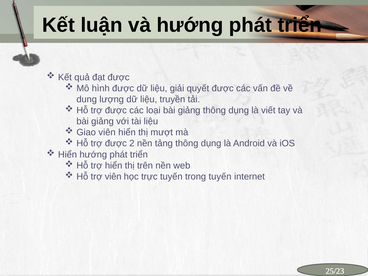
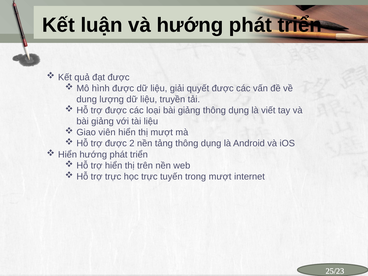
trợ viên: viên -> trực (113, 177)
trong tuyến: tuyến -> mượt (220, 177)
